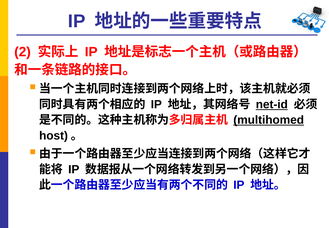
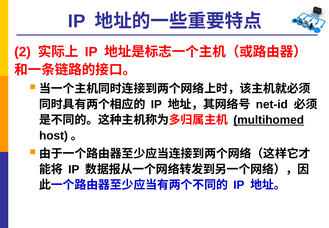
net-id underline: present -> none (272, 104)
